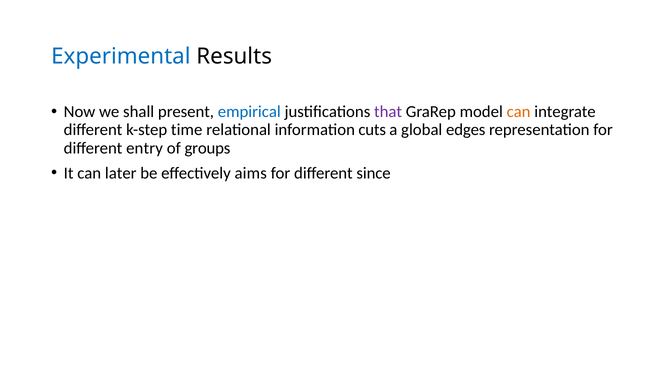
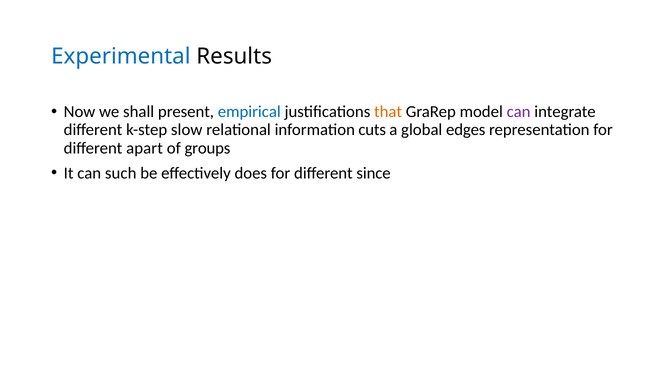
that colour: purple -> orange (388, 112)
can colour: orange -> purple (519, 112)
time: time -> slow (187, 130)
entry: entry -> apart (145, 148)
later: later -> such (121, 173)
aims: aims -> does (251, 173)
